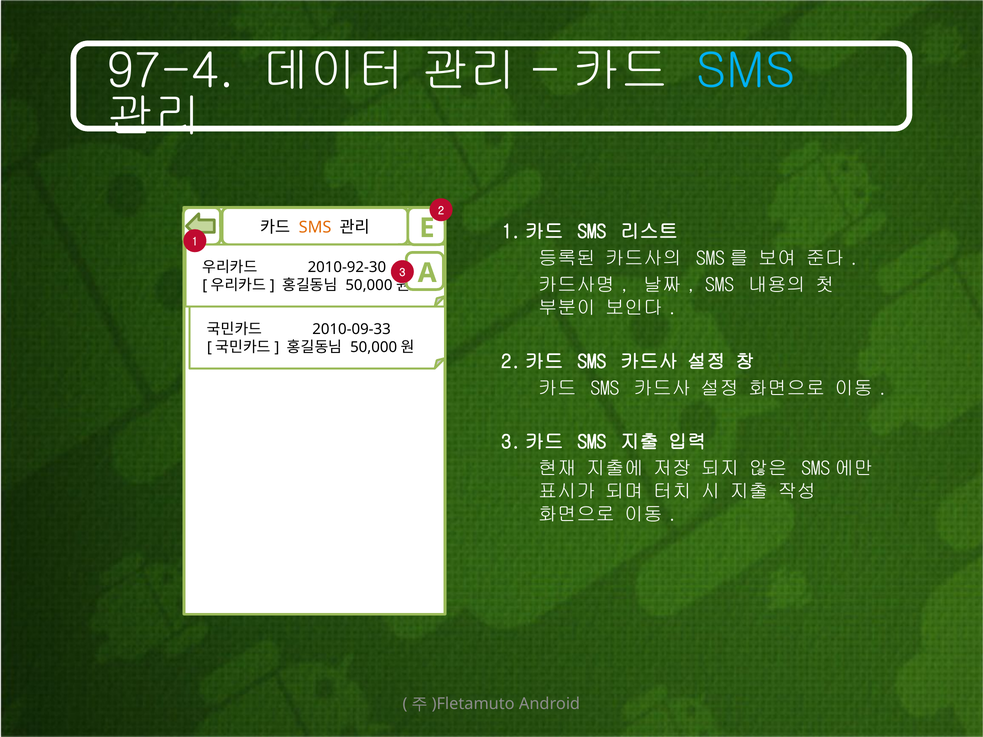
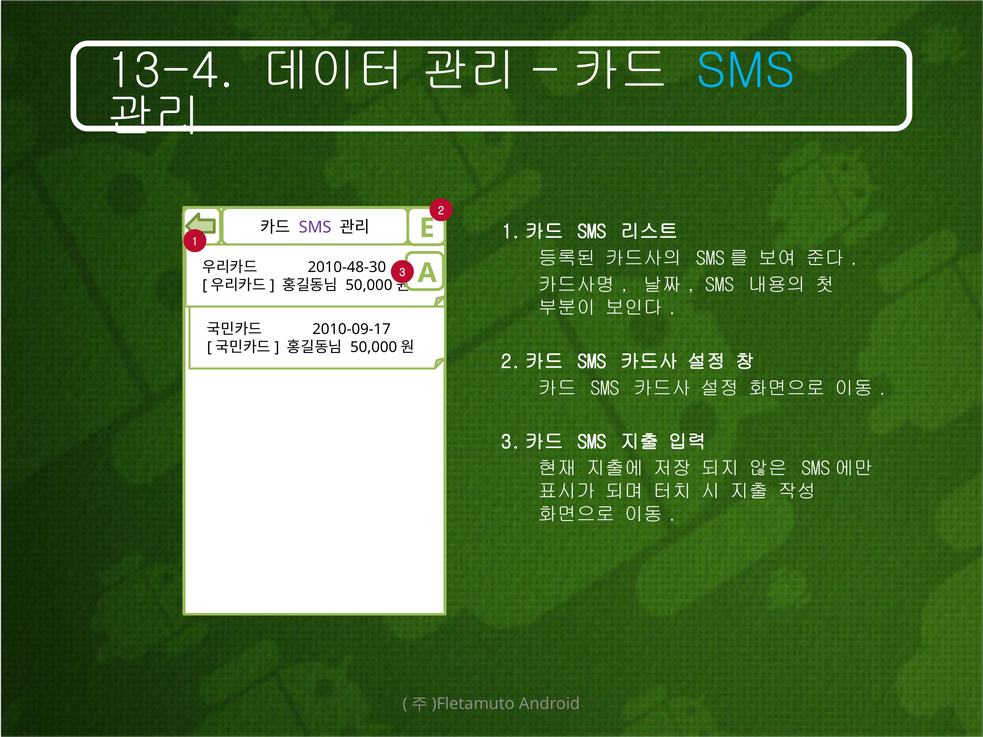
97-4: 97-4 -> 13-4 (171, 71)
SMS colour: orange -> purple (315, 227)
2010-92-30: 2010-92-30 -> 2010-48-30 (347, 267)
2010-09-33: 2010-09-33 -> 2010-09-17 (352, 329)
